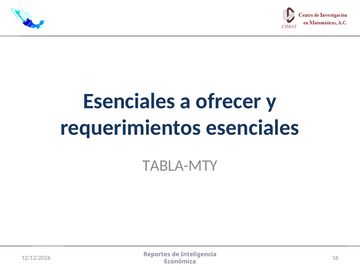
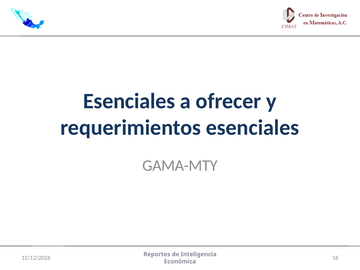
TABLA-MTY: TABLA-MTY -> GAMA-MTY (180, 166)
